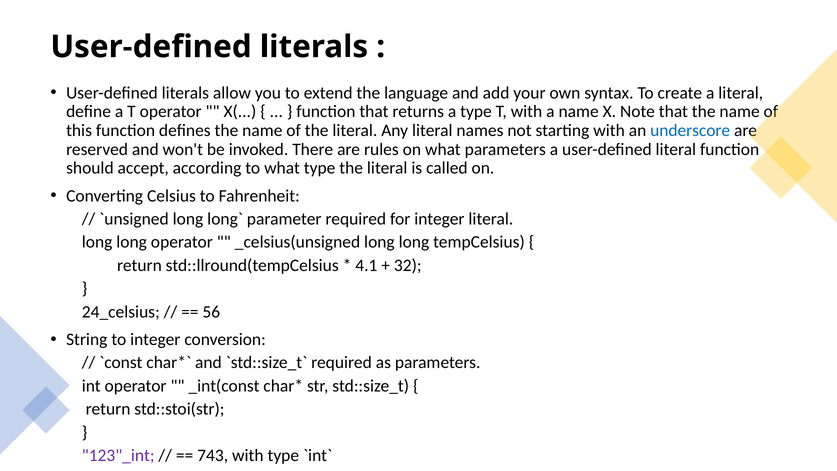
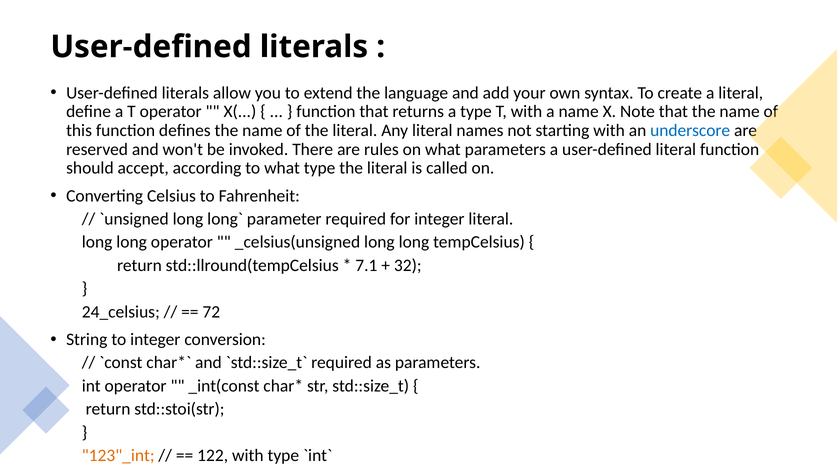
4.1: 4.1 -> 7.1 (366, 265)
56: 56 -> 72 (211, 312)
123"_int colour: purple -> orange (118, 455)
743: 743 -> 122 (213, 455)
